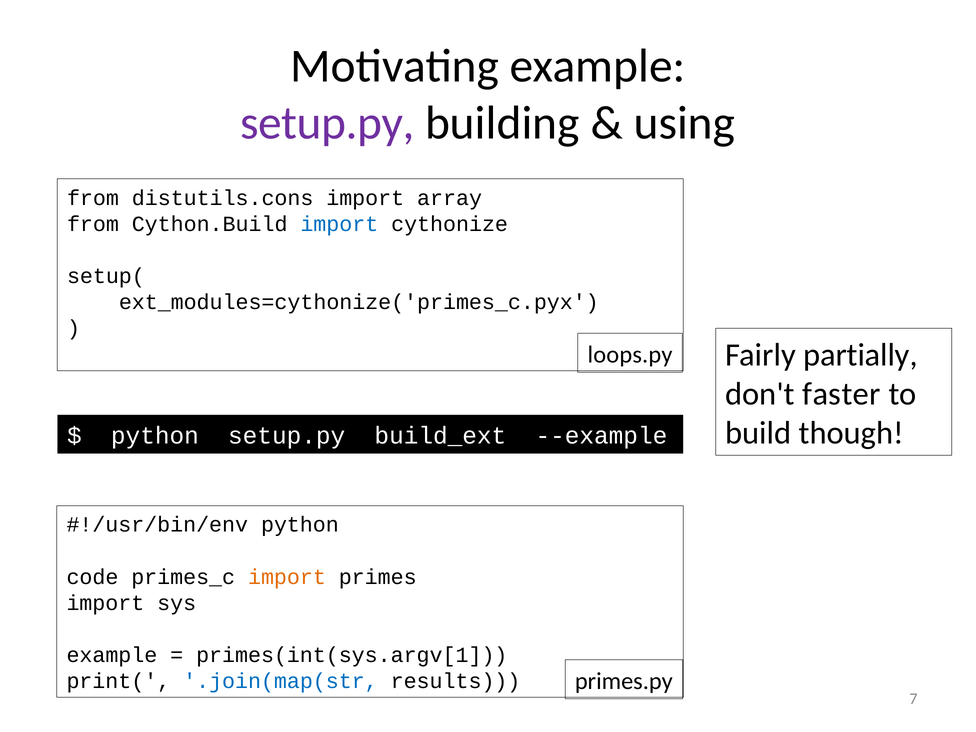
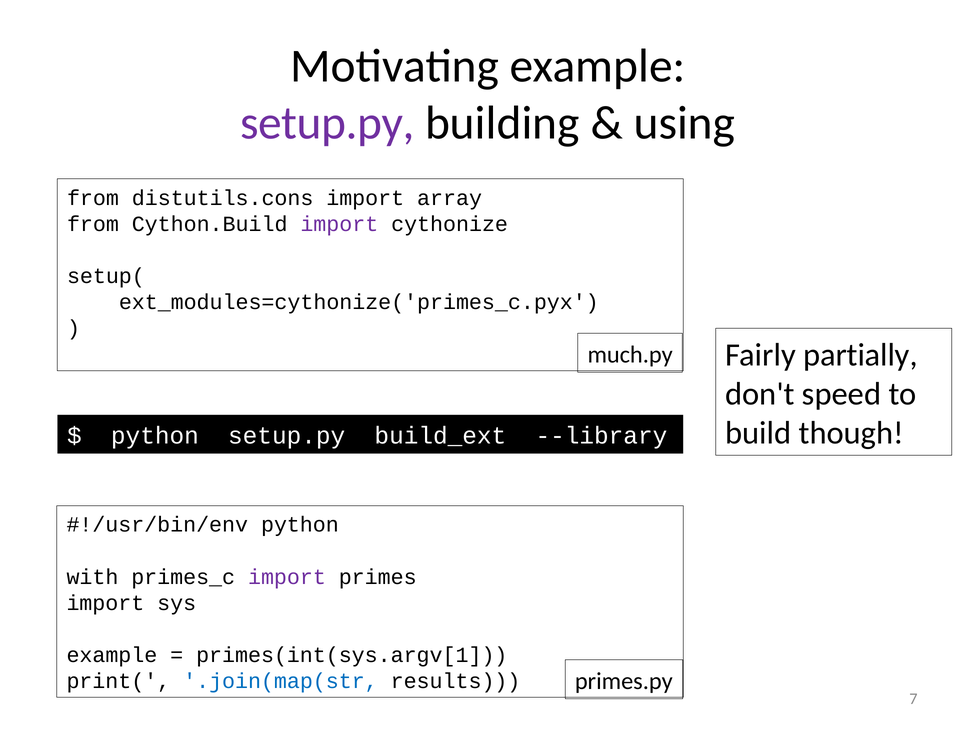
import colour: blue -> purple (339, 224)
loops.py: loops.py -> much.py (630, 355)
faster: faster -> speed (842, 394)
--example: --example -> --library (601, 436)
code: code -> with (92, 577)
import colour: orange -> purple (287, 577)
